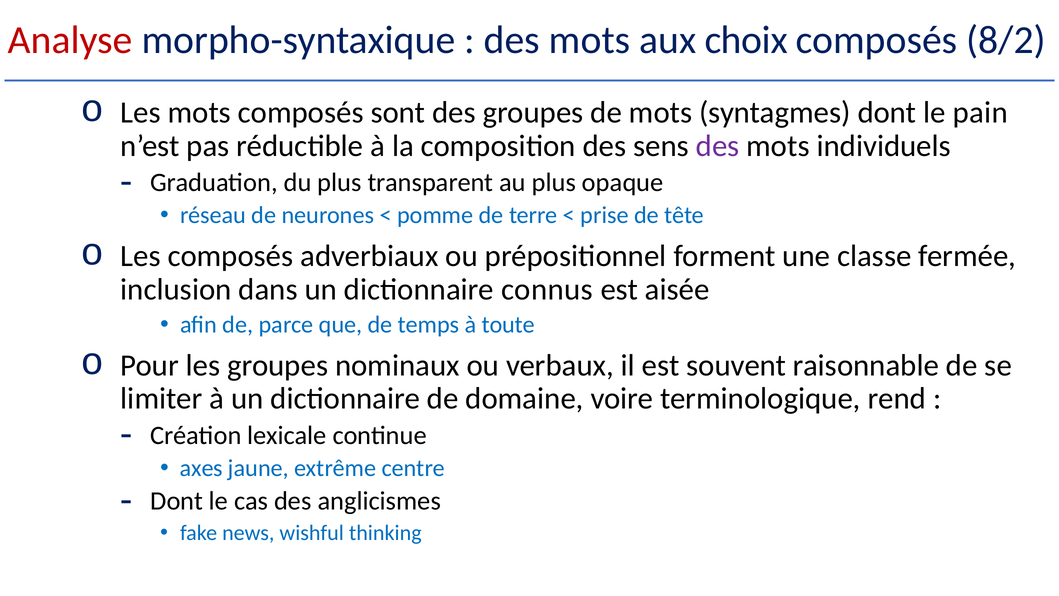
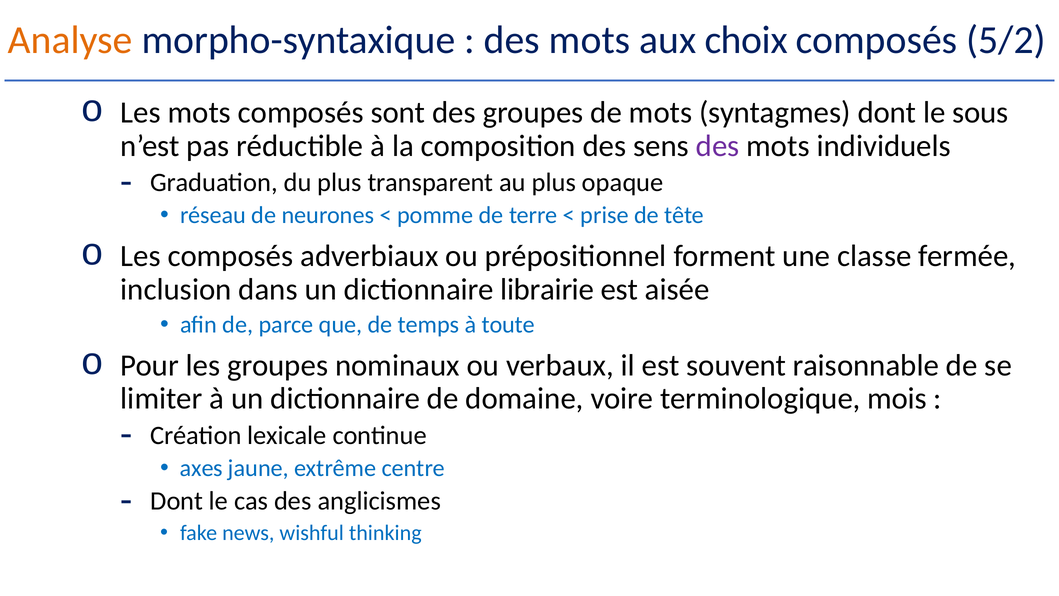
Analyse colour: red -> orange (70, 40)
8/2: 8/2 -> 5/2 (1006, 40)
pain: pain -> sous (980, 113)
connus: connus -> librairie (547, 289)
rend: rend -> mois (897, 399)
